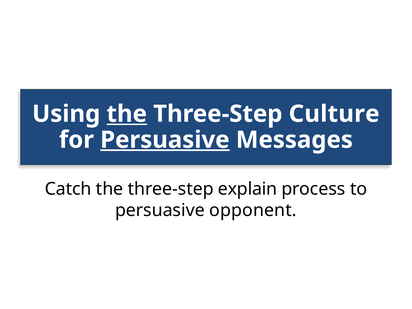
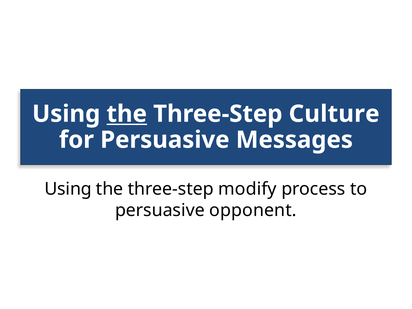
Persuasive underline: present -> none (165, 140)
Catch: Catch -> Using (68, 189)
explain: explain -> modify (247, 189)
